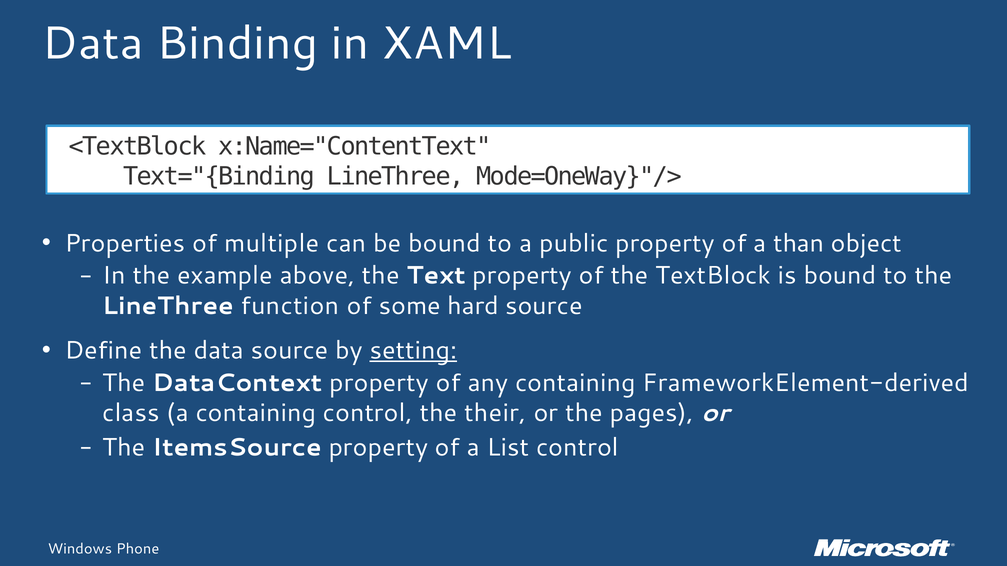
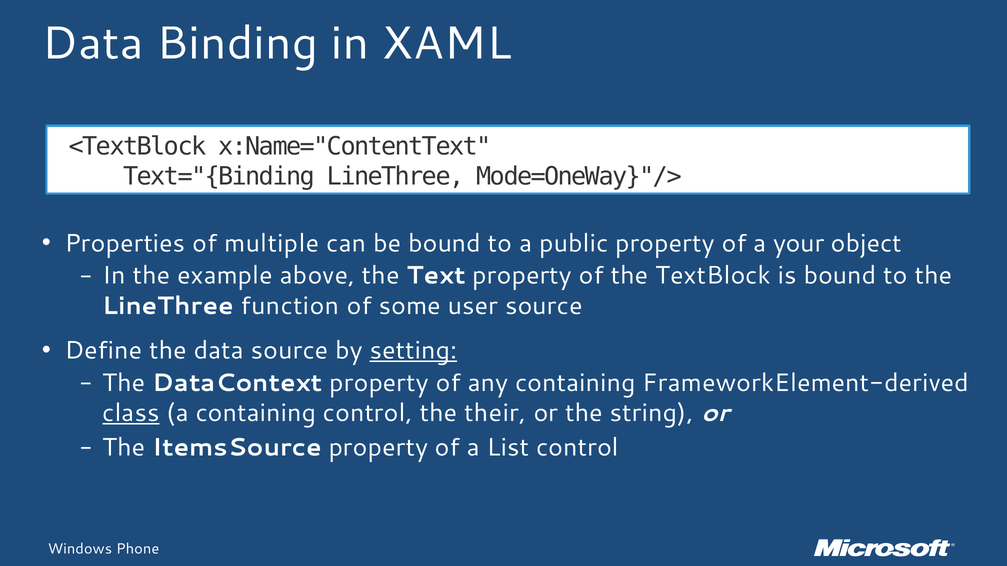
than: than -> your (799, 244)
hard: hard -> user (473, 306)
class underline: none -> present (131, 414)
pages: pages -> string (652, 414)
